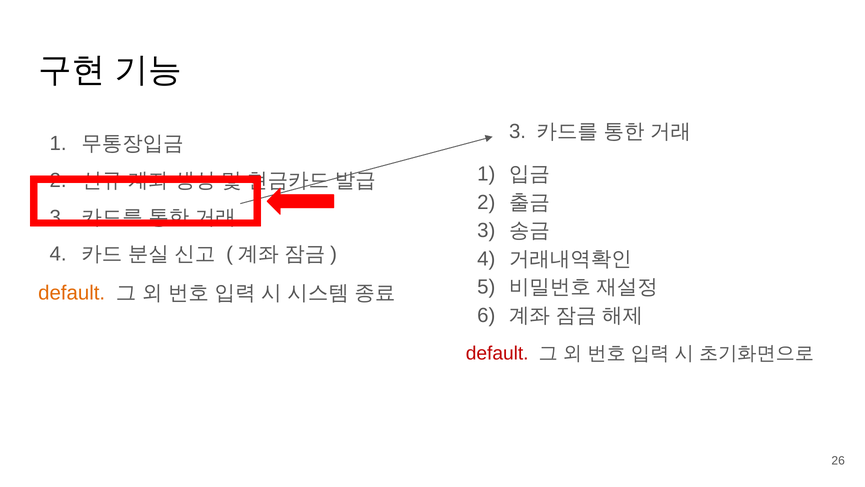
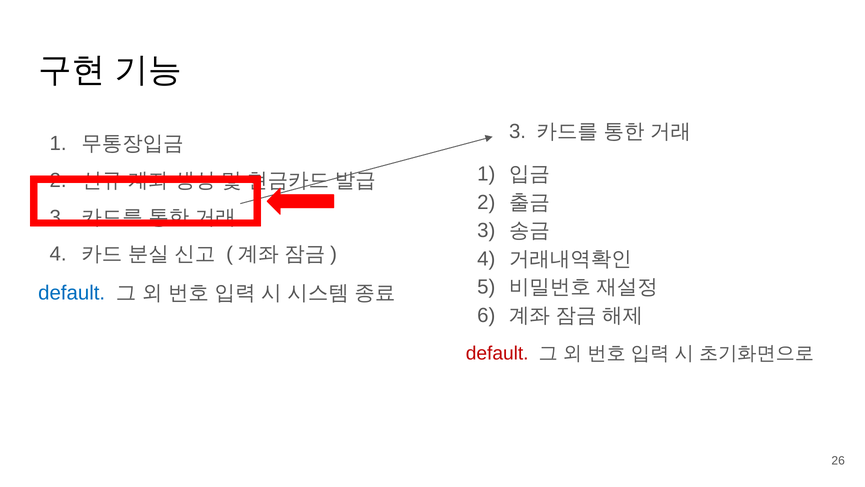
default colour: orange -> blue (72, 293)
